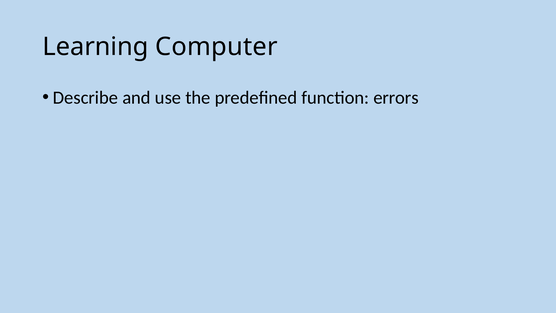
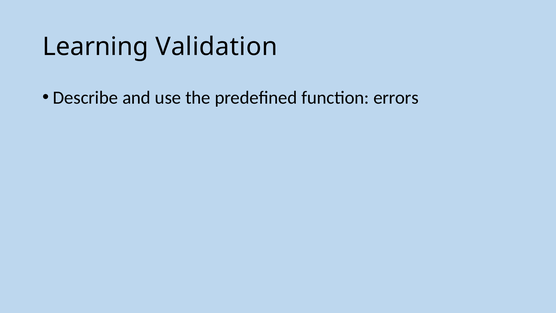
Computer: Computer -> Validation (217, 47)
